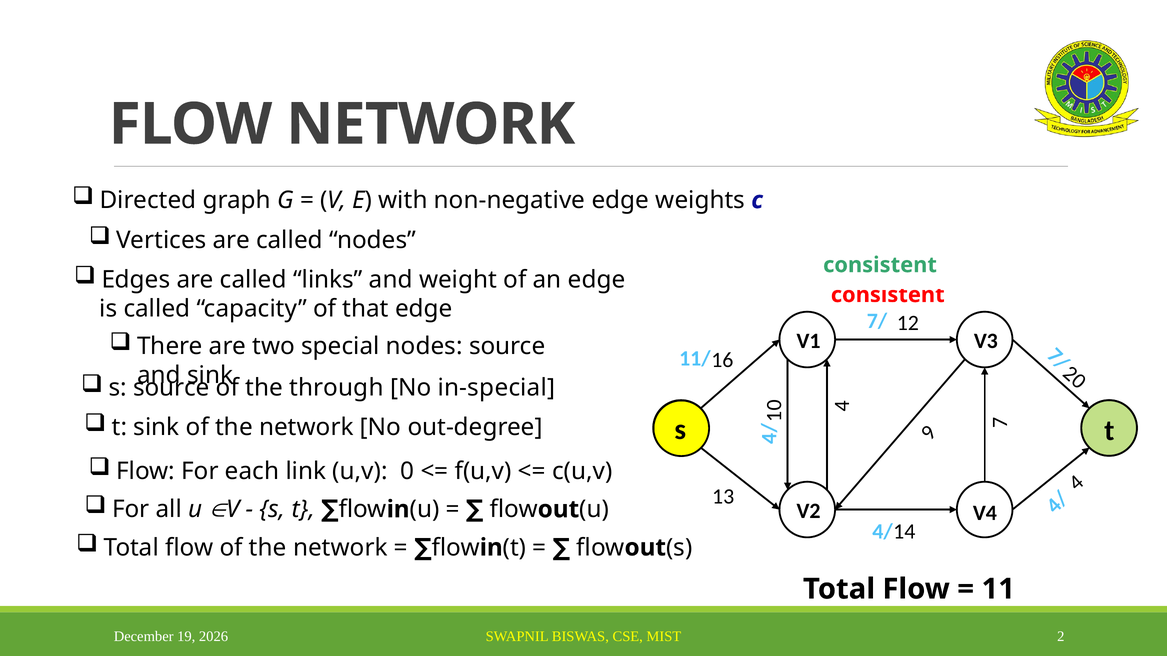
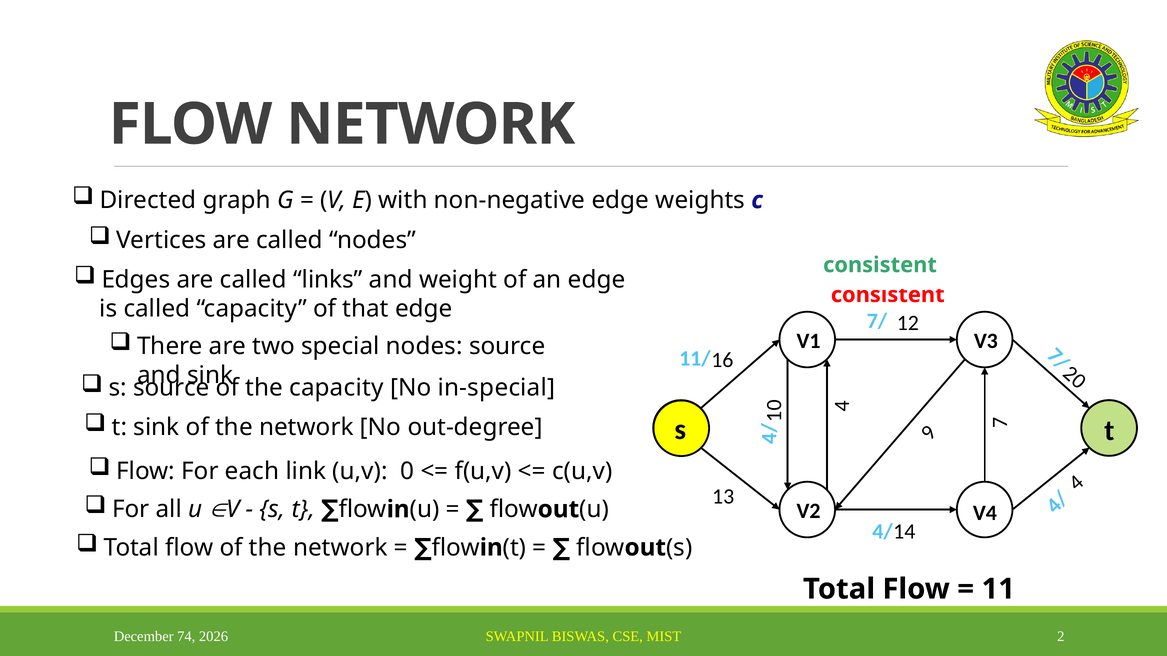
the through: through -> capacity (336, 388)
19: 19 -> 74 (186, 637)
